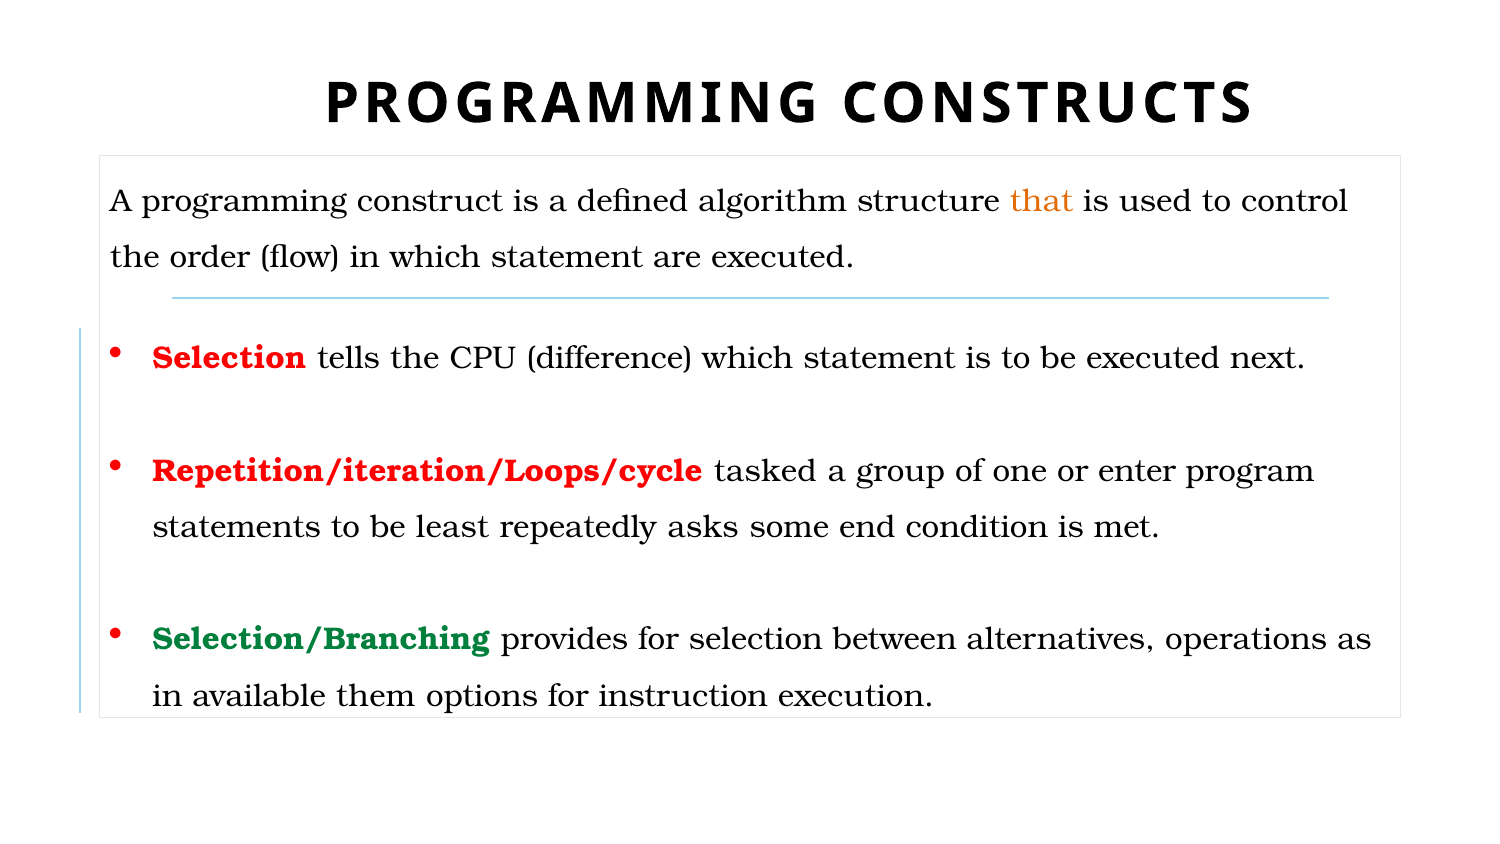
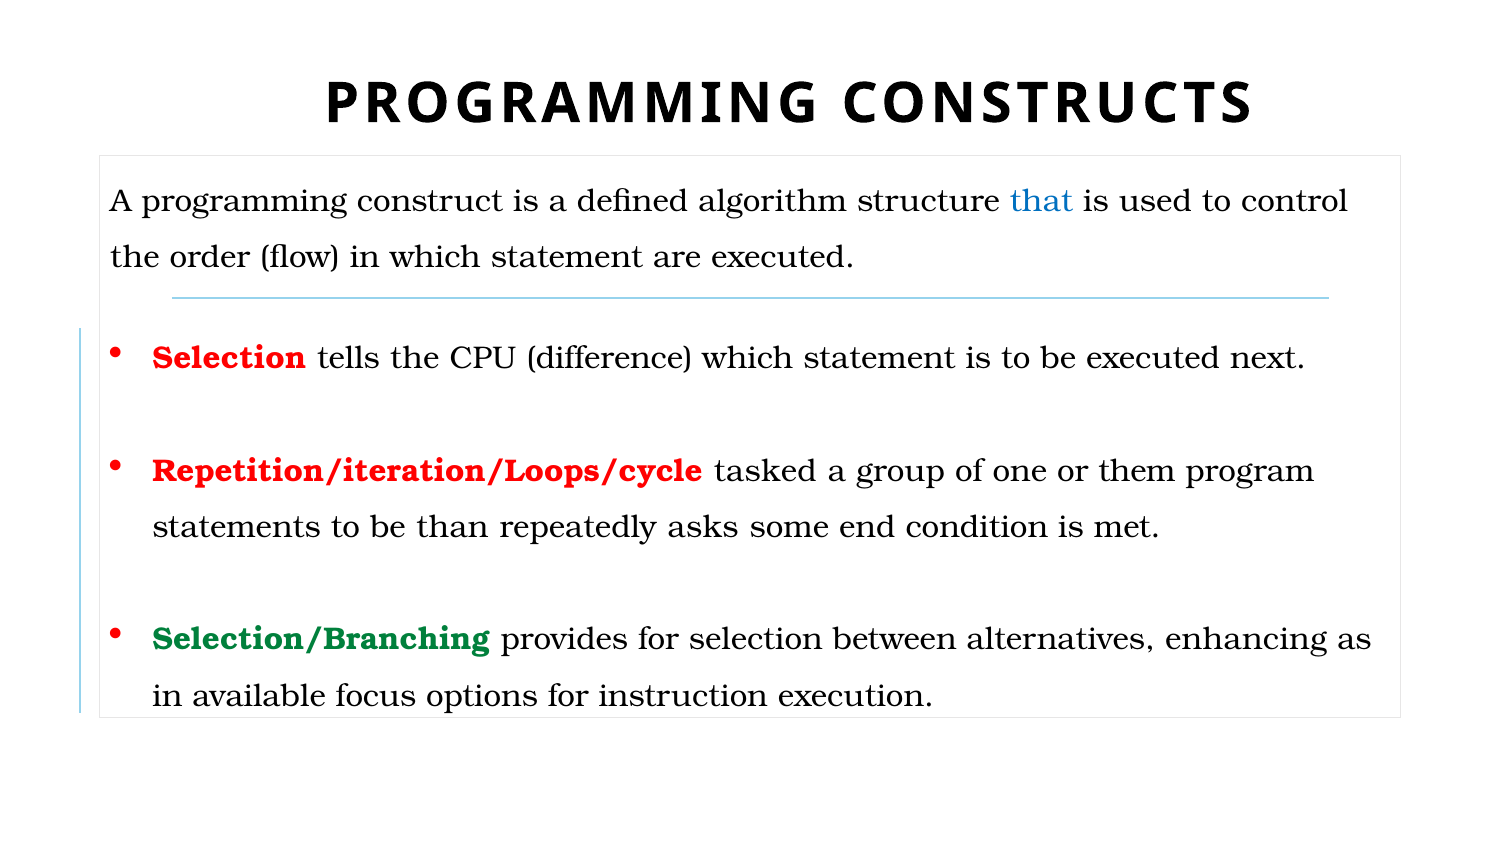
that colour: orange -> blue (1041, 201)
enter: enter -> them (1137, 471)
least: least -> than (453, 527)
operations: operations -> enhancing (1246, 639)
them: them -> focus (376, 696)
